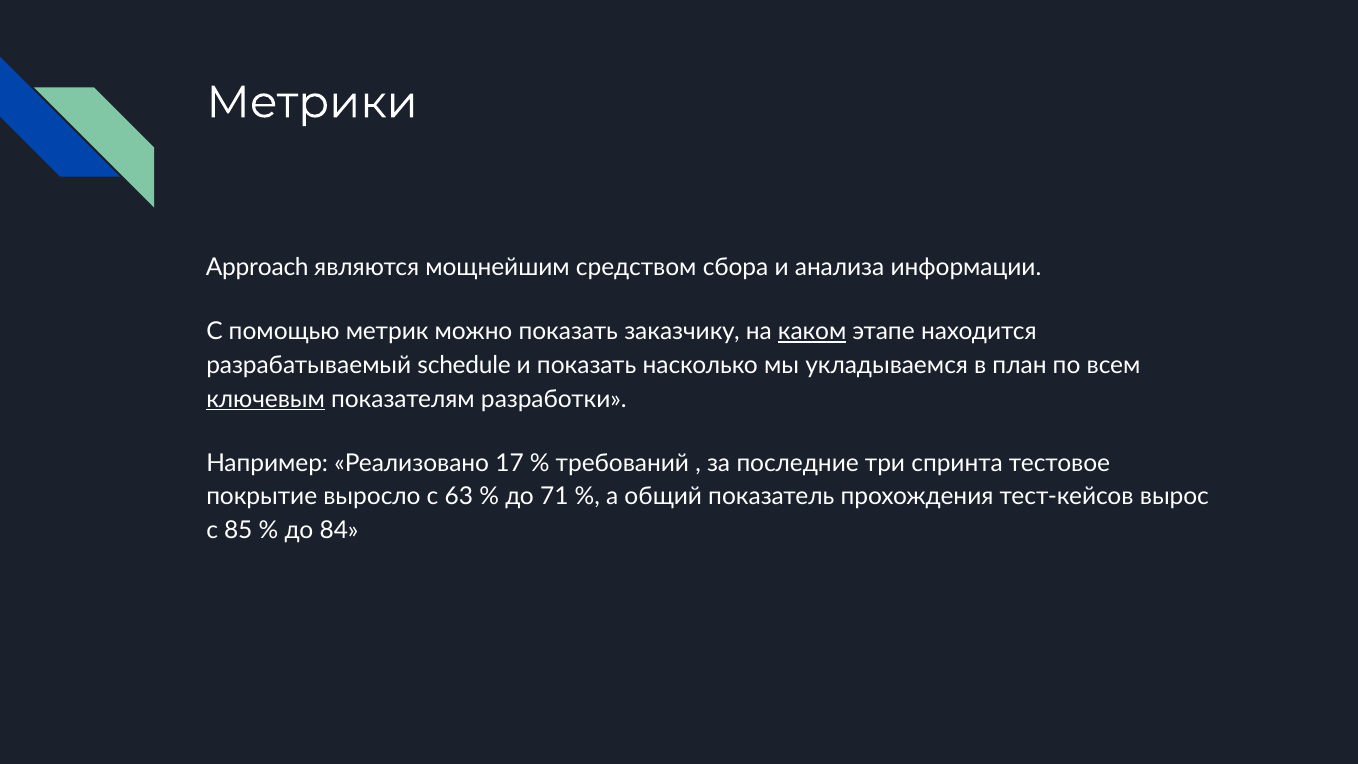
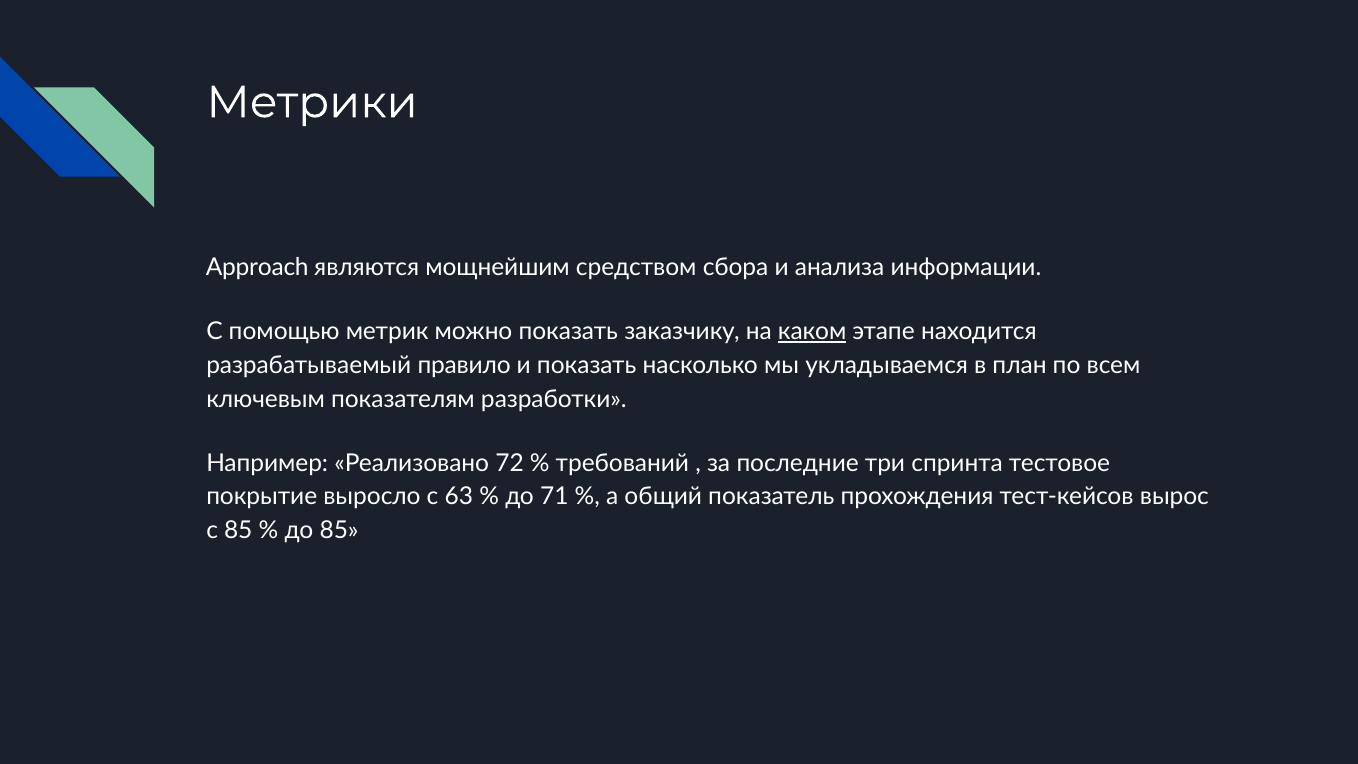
schedule: schedule -> правило (464, 365)
ключевым underline: present -> none (266, 399)
17: 17 -> 72 (510, 463)
до 84: 84 -> 85 (339, 531)
